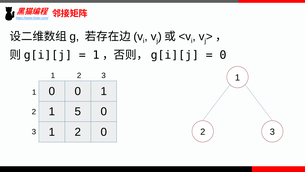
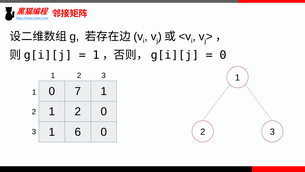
0 0: 0 -> 7 (78, 91)
5: 5 -> 2 (78, 111)
2: 2 -> 6 (78, 132)
